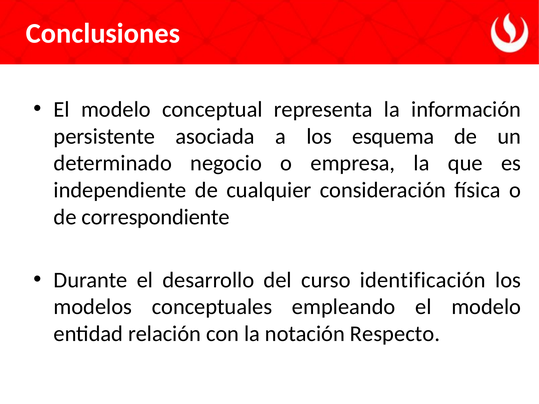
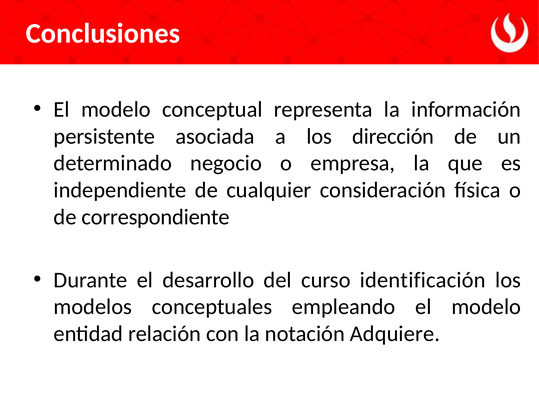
esquema: esquema -> dirección (393, 136)
Respecto: Respecto -> Adquiere (395, 334)
